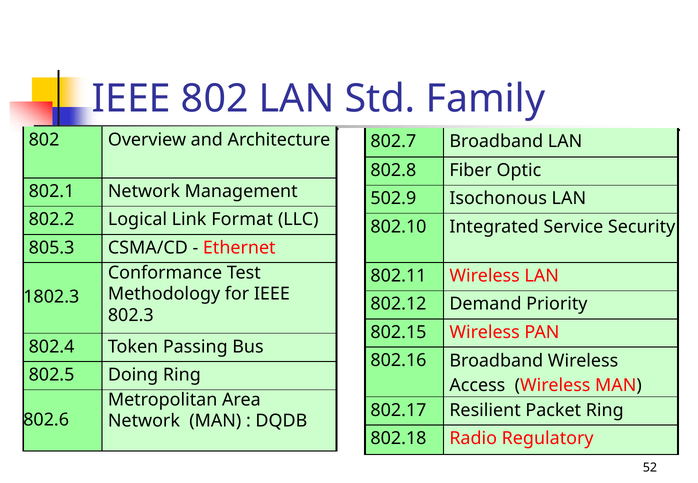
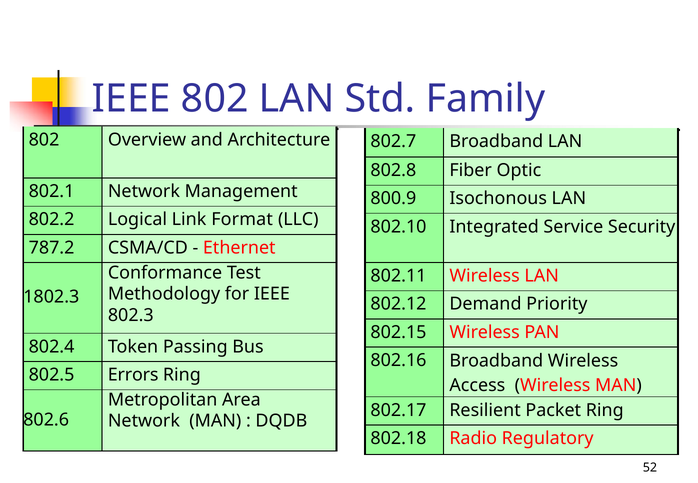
502.9: 502.9 -> 800.9 (393, 199)
805.3: 805.3 -> 787.2 (52, 248)
Doing: Doing -> Errors (133, 375)
